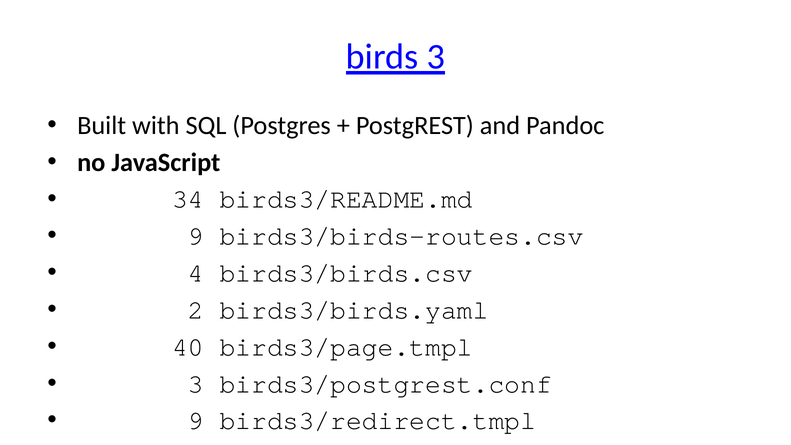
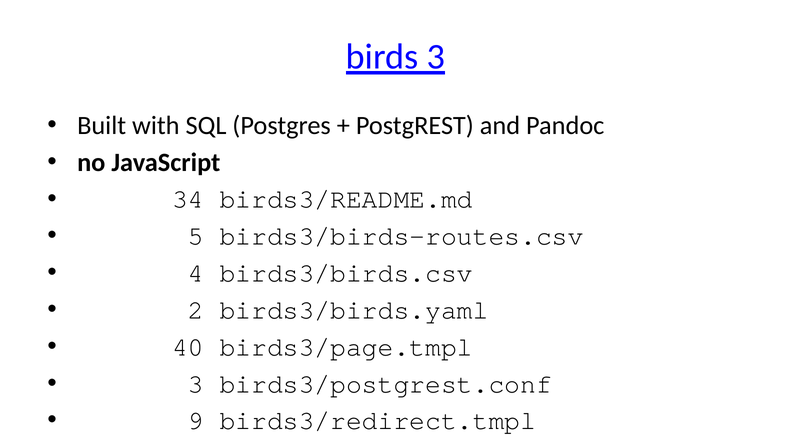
9: 9 -> 5 (196, 236)
